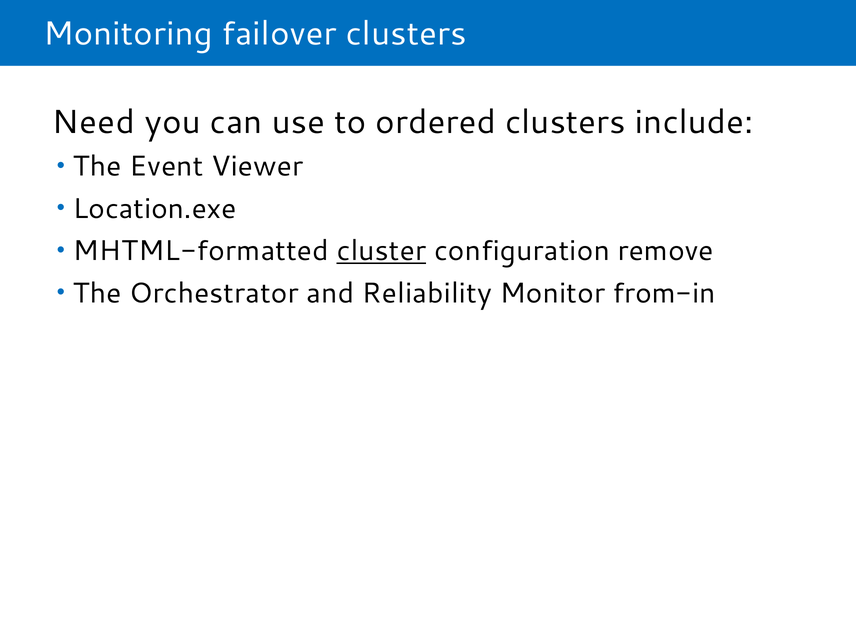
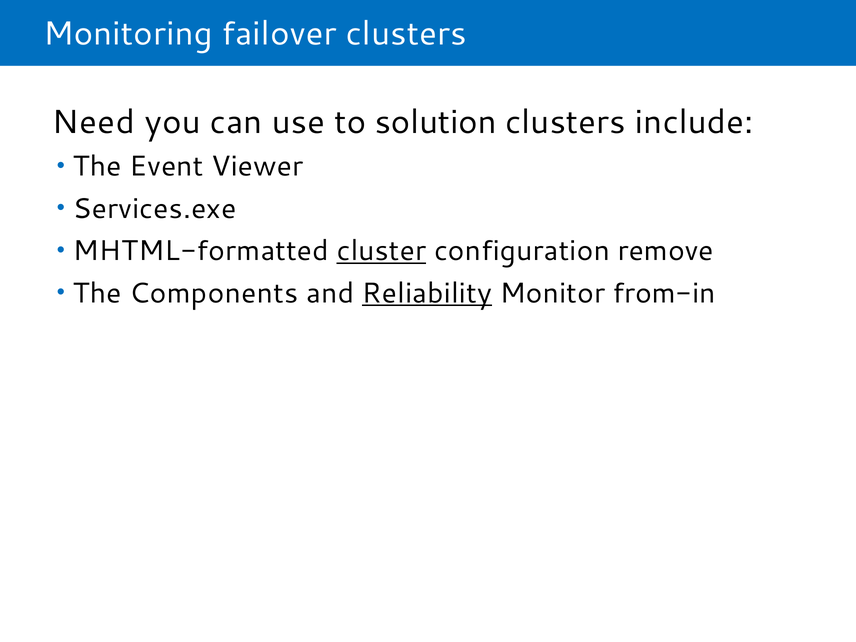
ordered: ordered -> solution (436, 122)
Location.exe: Location.exe -> Services.exe (155, 209)
Orchestrator: Orchestrator -> Components (214, 293)
Reliability underline: none -> present (427, 293)
